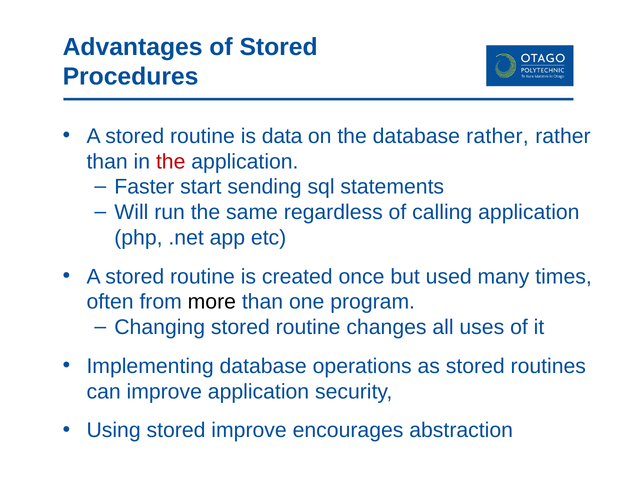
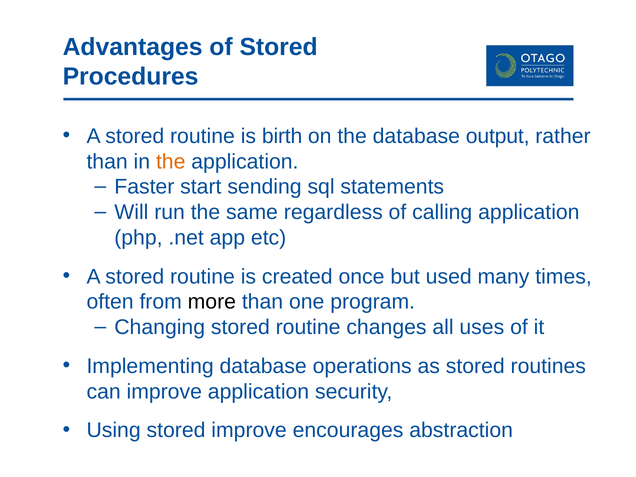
data: data -> birth (282, 136)
database rather: rather -> output (498, 136)
the colour: red -> orange (171, 162)
